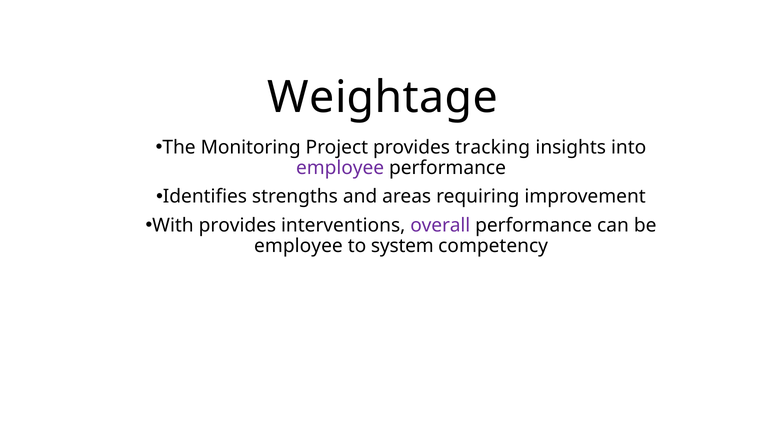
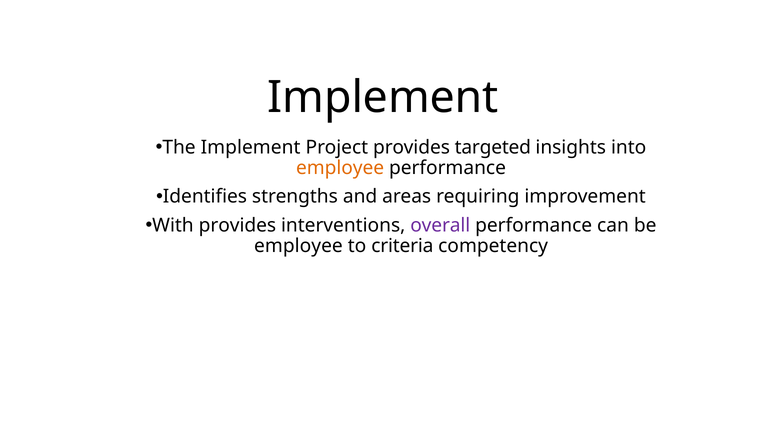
Weightage: Weightage -> Implement (383, 97)
The Monitoring: Monitoring -> Implement (251, 147)
tracking: tracking -> targeted (493, 147)
employee colour: purple -> orange (340, 168)
system: system -> criteria (402, 246)
